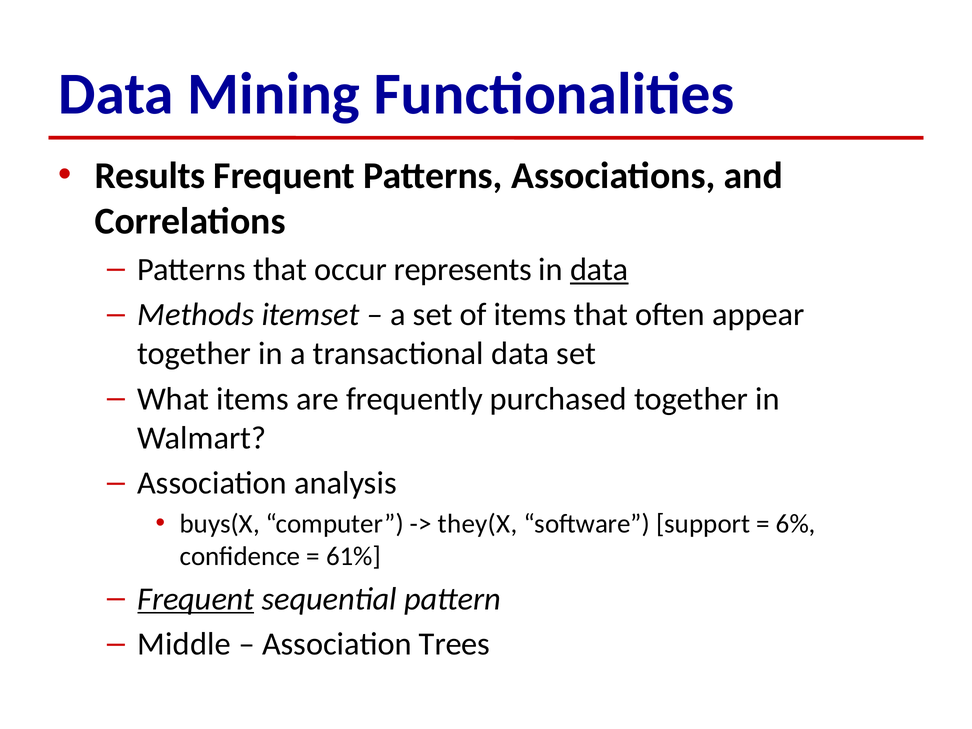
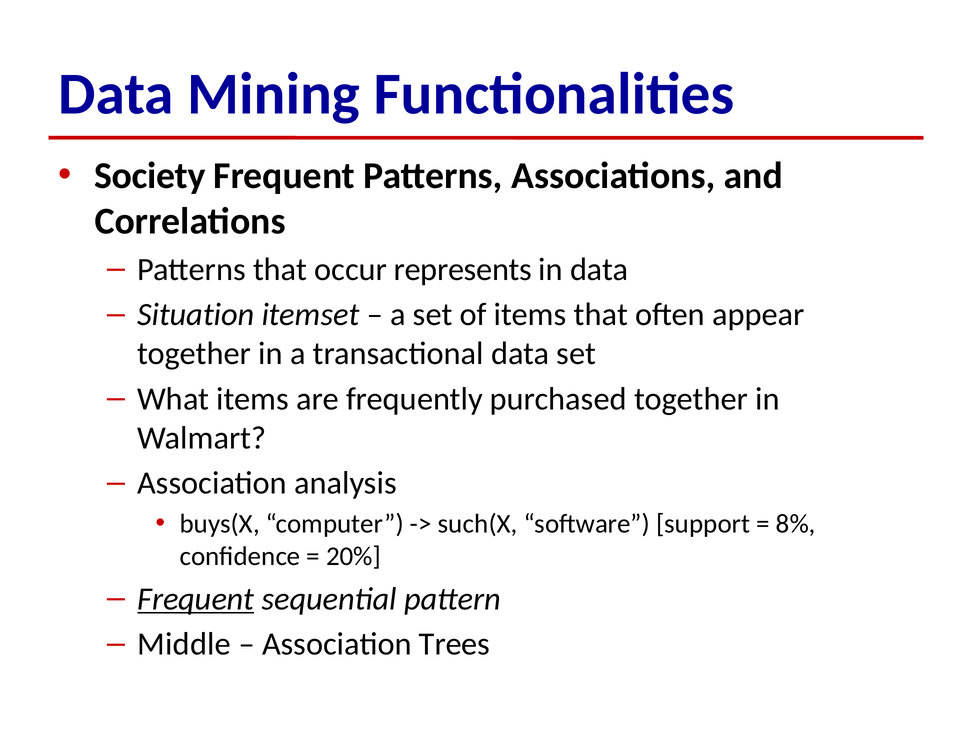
Results: Results -> Society (150, 176)
data underline: present -> none (599, 269)
Methods: Methods -> Situation (196, 315)
they(X: they(X -> such(X (478, 524)
6%: 6% -> 8% (796, 524)
61%: 61% -> 20% (354, 556)
